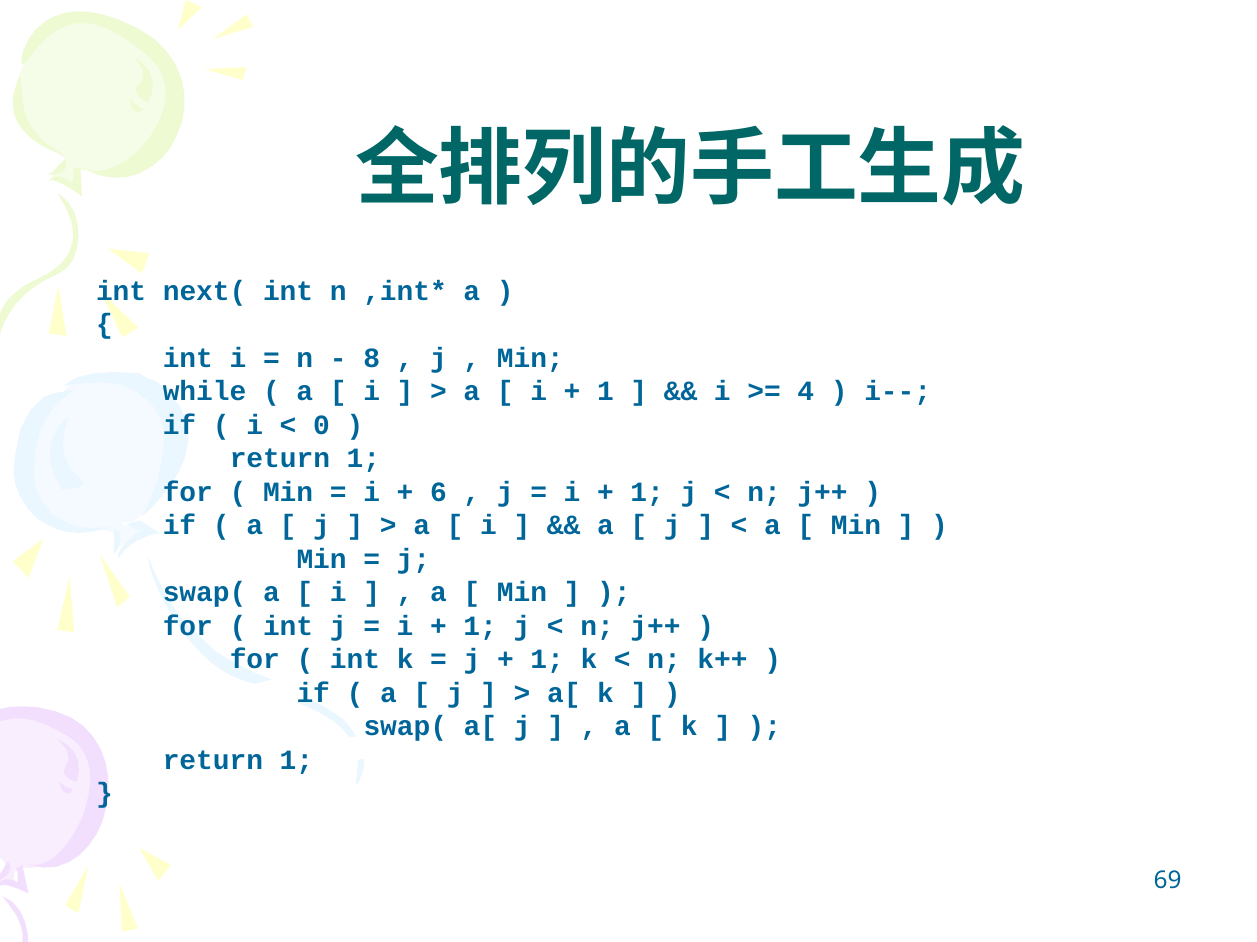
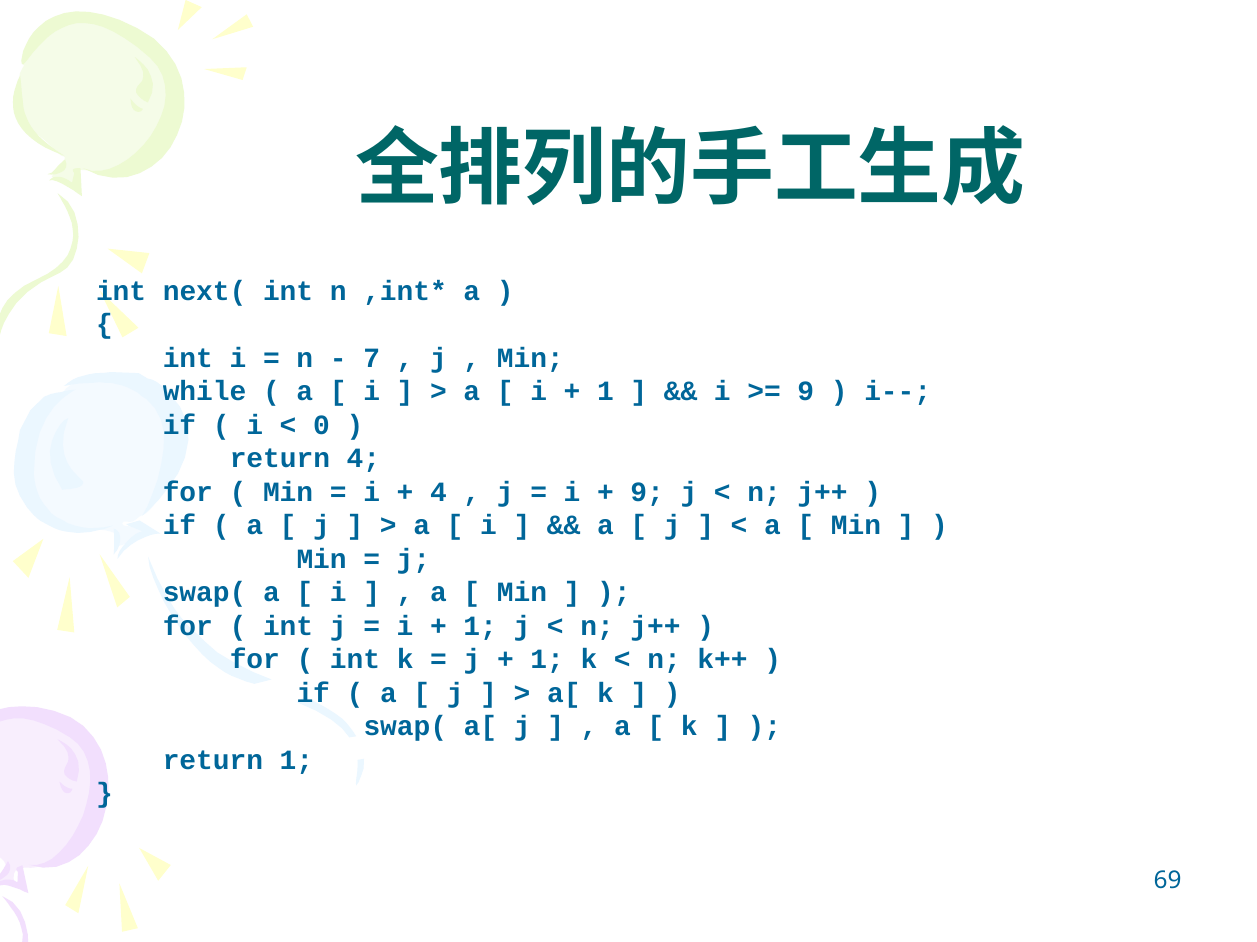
8: 8 -> 7 (372, 359)
4: 4 -> 9 (806, 392)
1: 1 -> 4 (363, 459)
6: 6 -> 4 (439, 493)
1: 1 -> 9 (647, 493)
